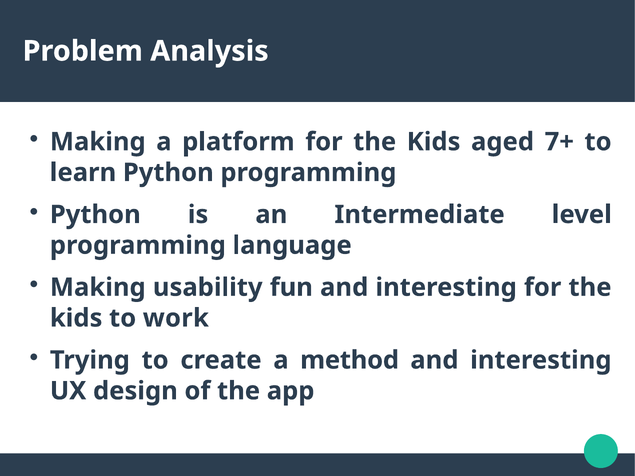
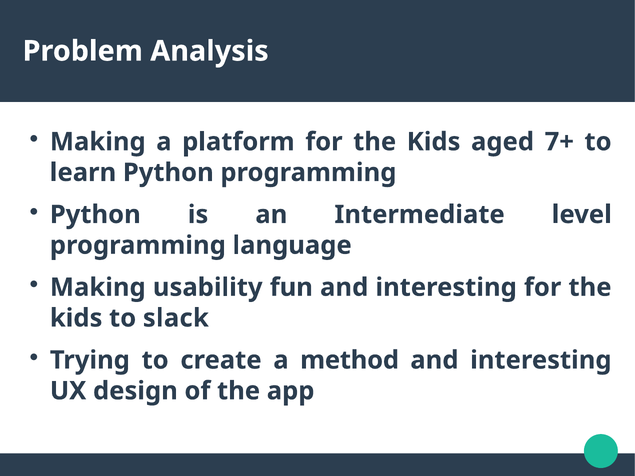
work: work -> slack (176, 318)
